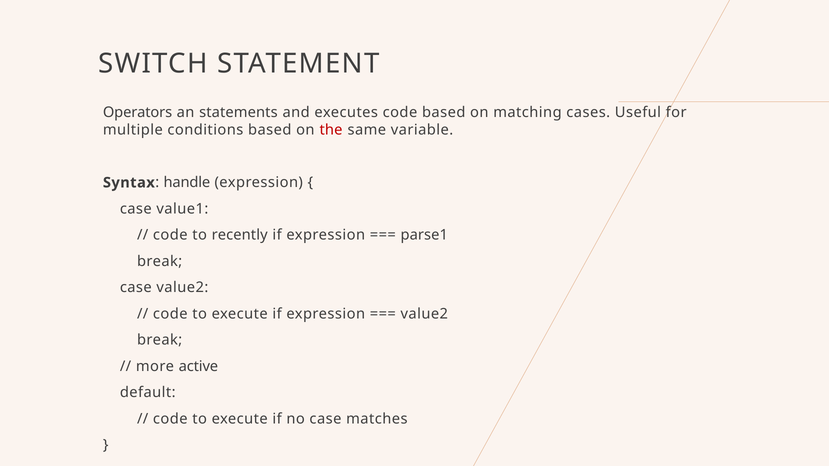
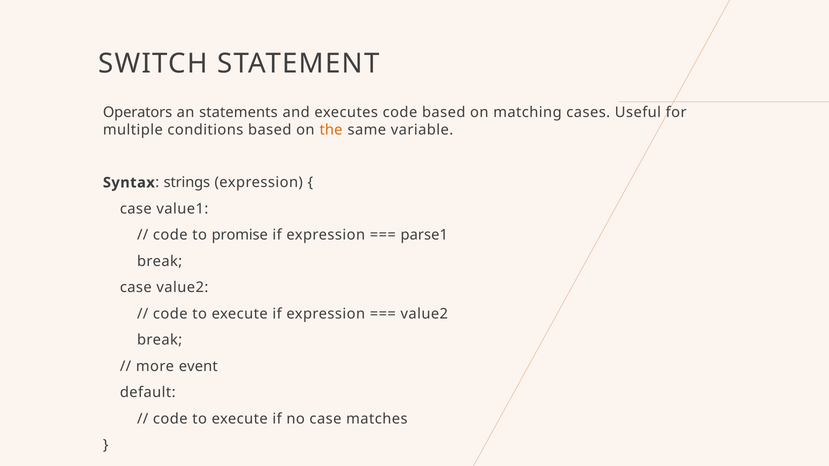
the colour: red -> orange (331, 130)
handle: handle -> strings (187, 183)
recently: recently -> promise (240, 235)
active: active -> event (198, 367)
